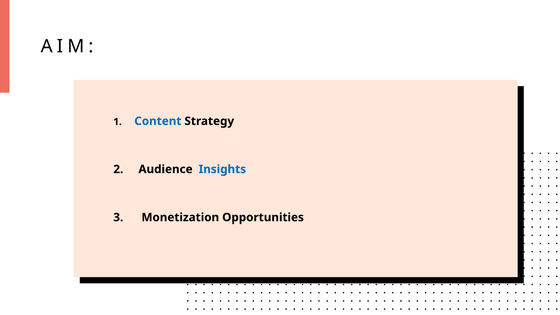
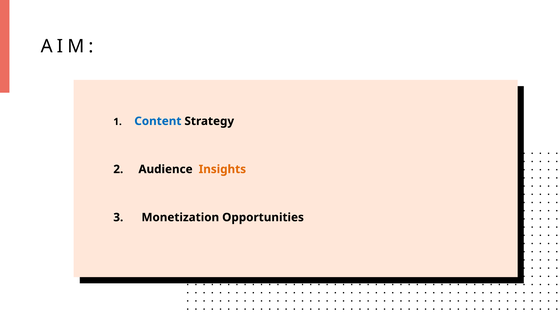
Insights colour: blue -> orange (222, 169)
